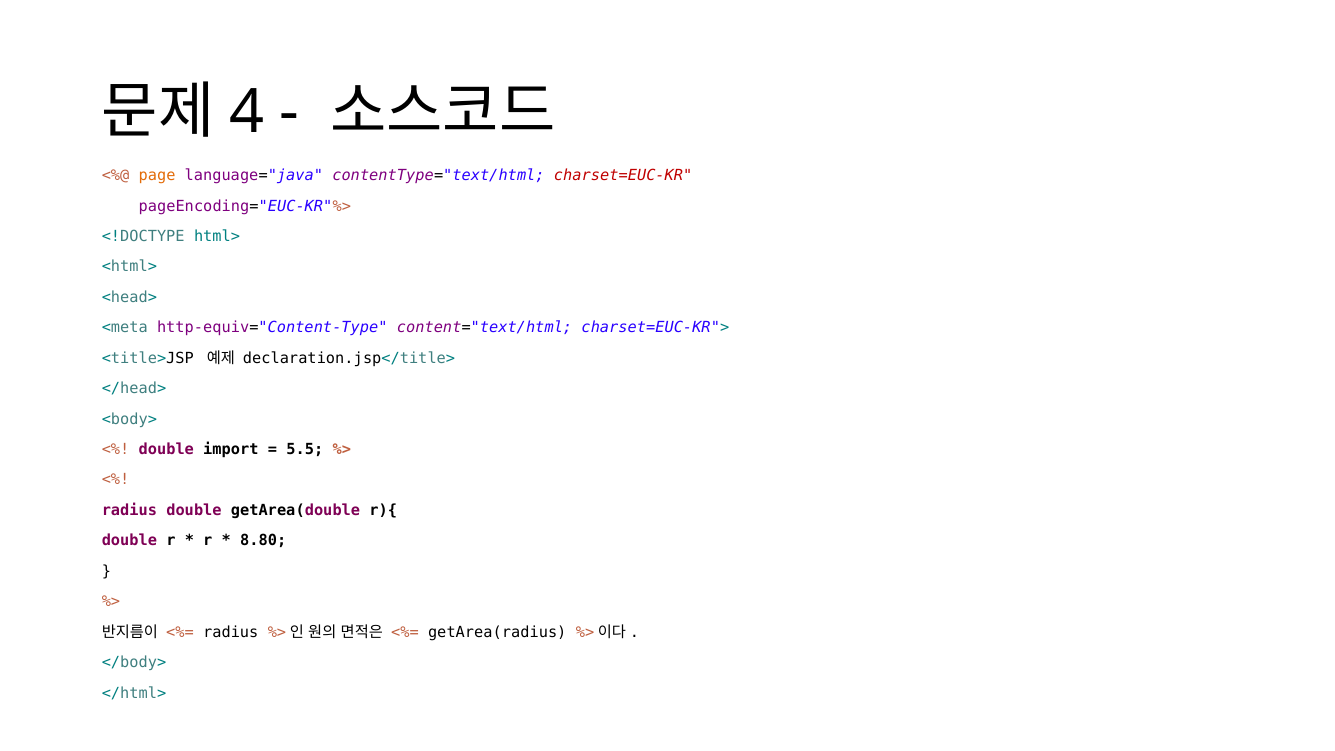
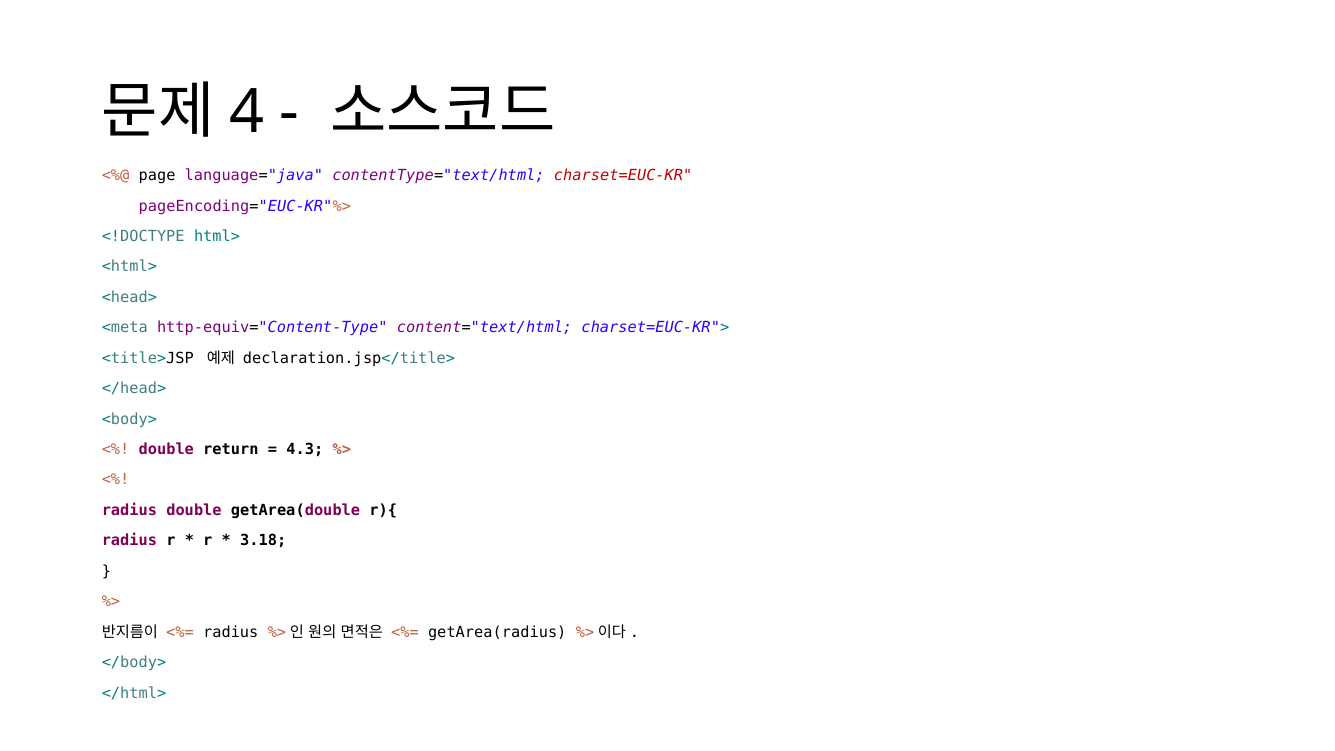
page colour: orange -> black (157, 176)
import: import -> return (231, 449)
5.5: 5.5 -> 4.3 (305, 449)
double: double -> radius (129, 541)
8.80: 8.80 -> 3.18 (263, 541)
